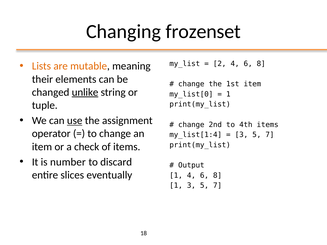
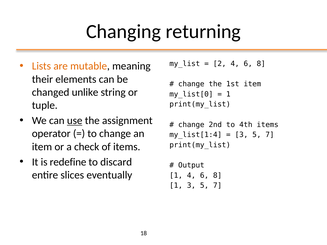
frozenset: frozenset -> returning (203, 32)
unlike underline: present -> none (85, 92)
number: number -> redefine (68, 162)
